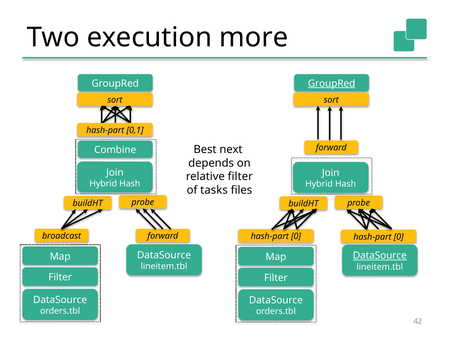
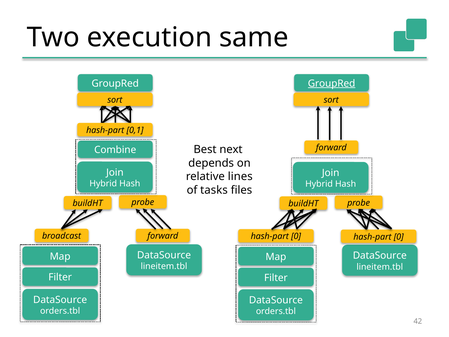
more: more -> same (254, 37)
relative filter: filter -> lines (240, 176)
DataSource underline: present -> none (380, 255)
